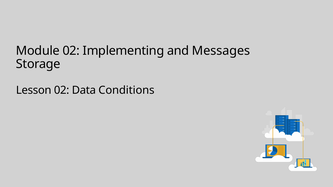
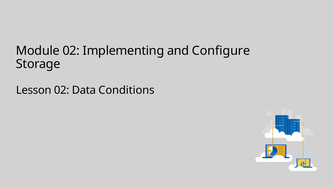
Messages: Messages -> Configure (221, 51)
